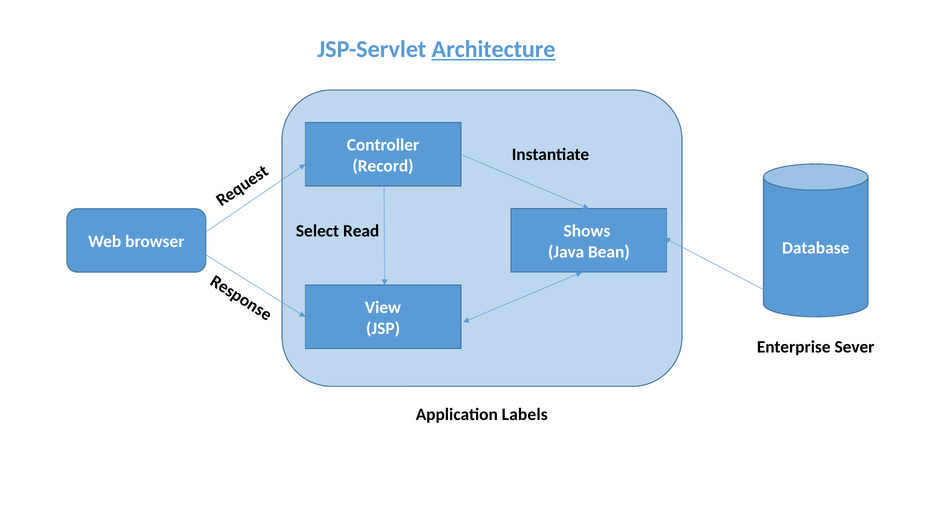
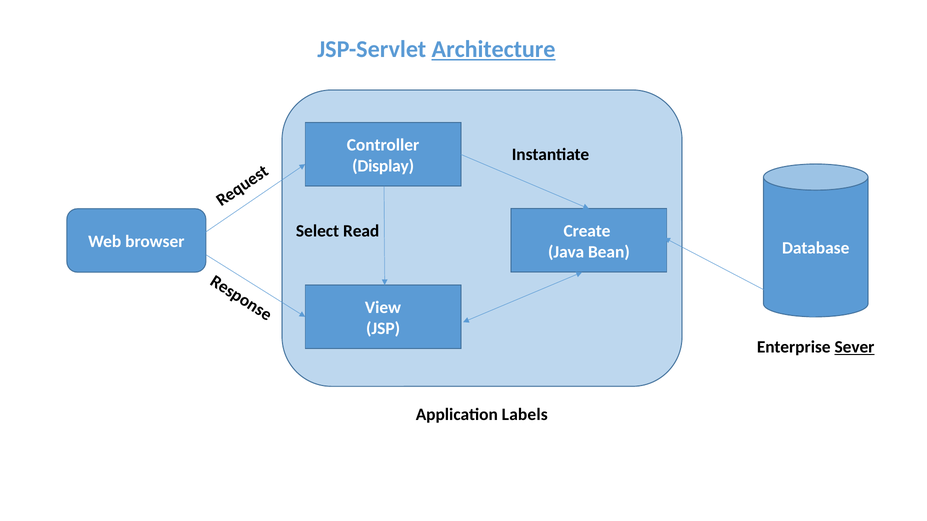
Record: Record -> Display (383, 166)
Shows: Shows -> Create (587, 231)
Sever underline: none -> present (854, 347)
